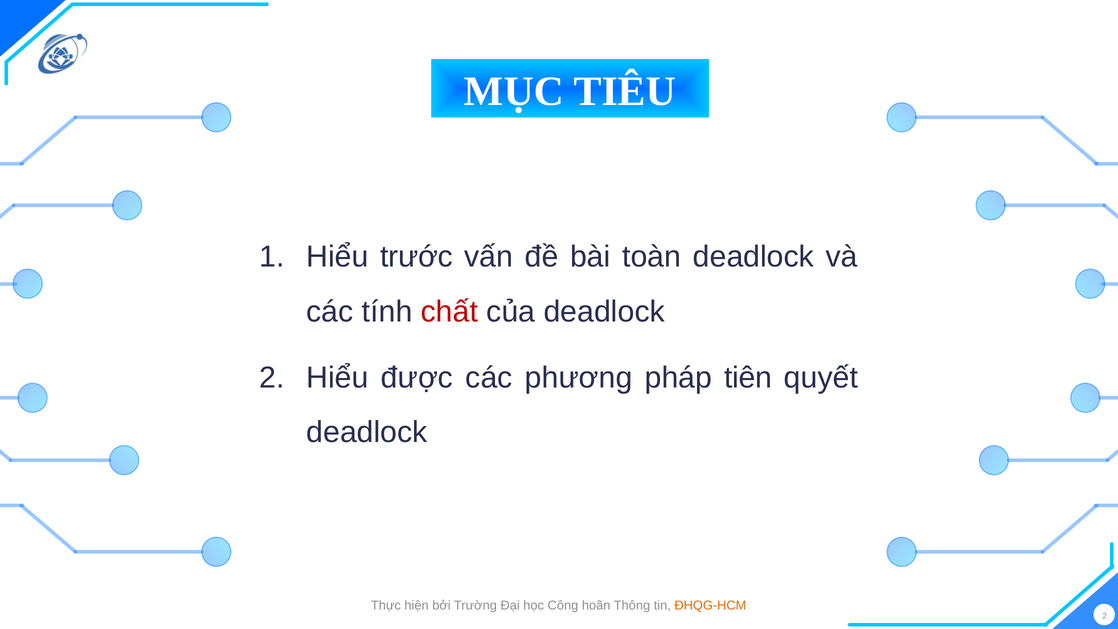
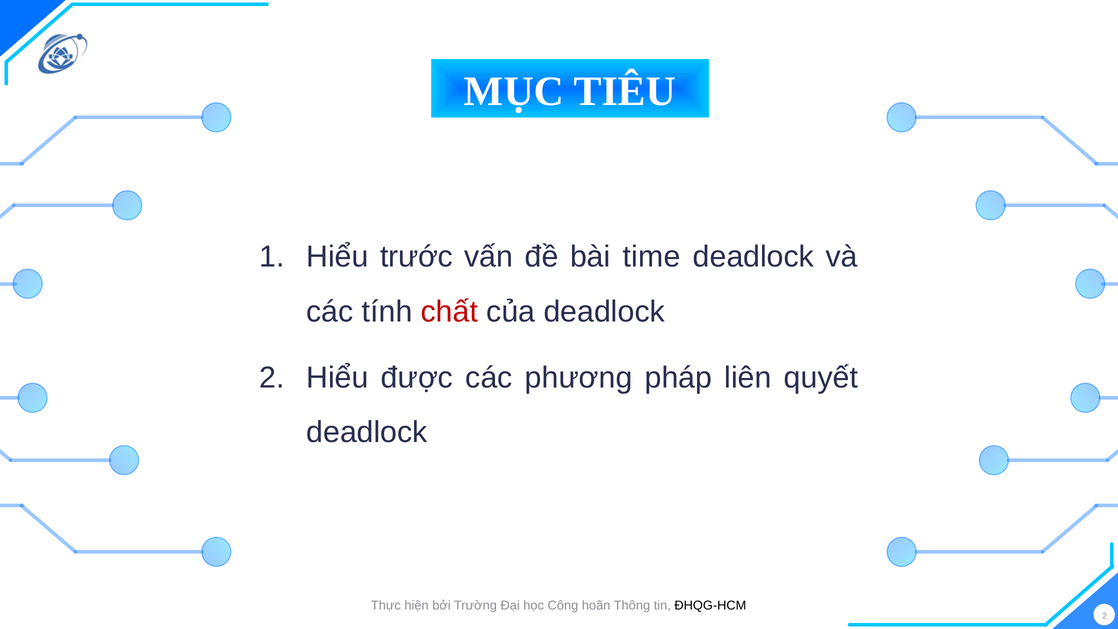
toàn: toàn -> time (652, 257)
tiên: tiên -> liên (748, 378)
ĐHQG-HCM colour: orange -> black (710, 605)
